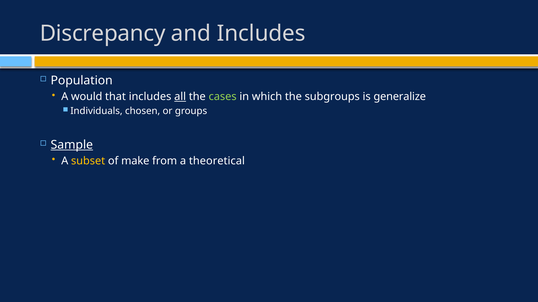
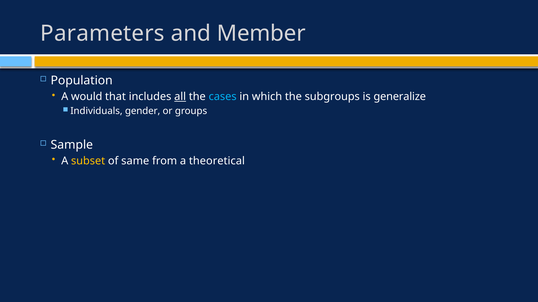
Discrepancy: Discrepancy -> Parameters (102, 34)
and Includes: Includes -> Member (261, 34)
cases colour: light green -> light blue (223, 97)
chosen: chosen -> gender (143, 111)
Sample underline: present -> none (72, 145)
make: make -> same (135, 161)
